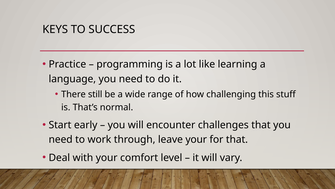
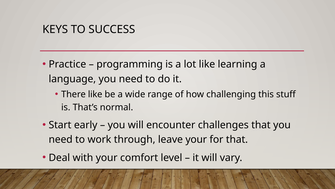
There still: still -> like (95, 94)
